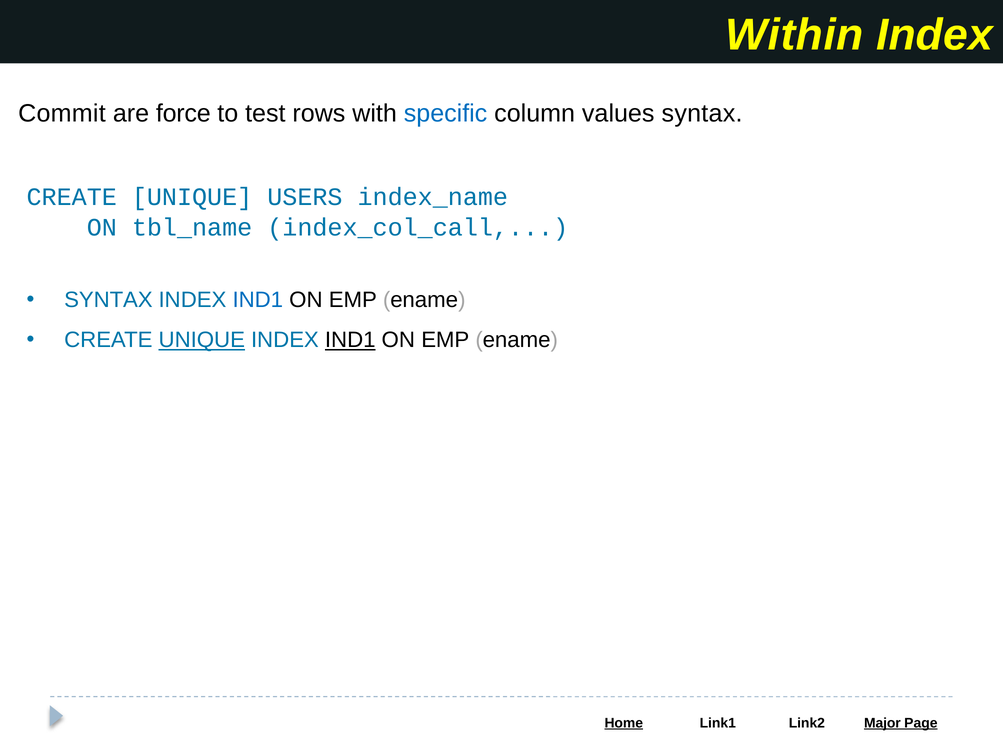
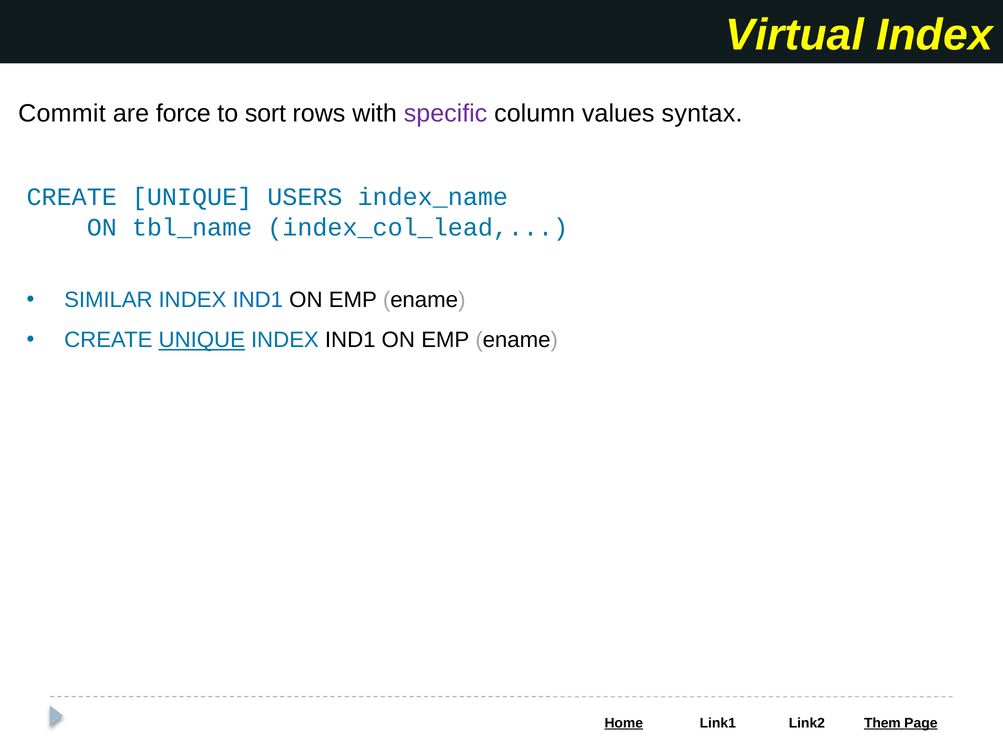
Within: Within -> Virtual (795, 35)
test: test -> sort (265, 114)
specific colour: blue -> purple (446, 114)
index_col_call: index_col_call -> index_col_lead (418, 227)
SYNTAX: SYNTAX -> SIMILAR (108, 300)
IND1 underline: present -> none (350, 340)
Major: Major -> Them (882, 723)
